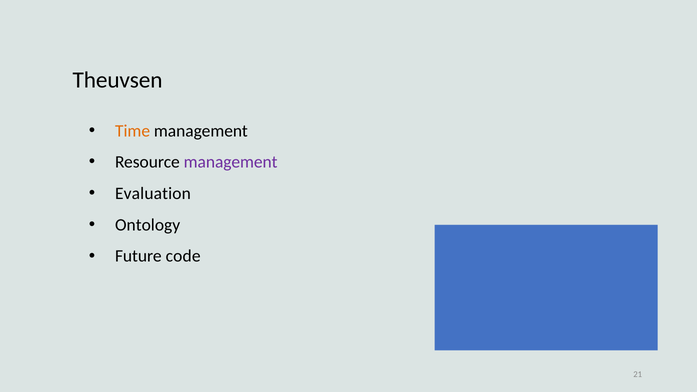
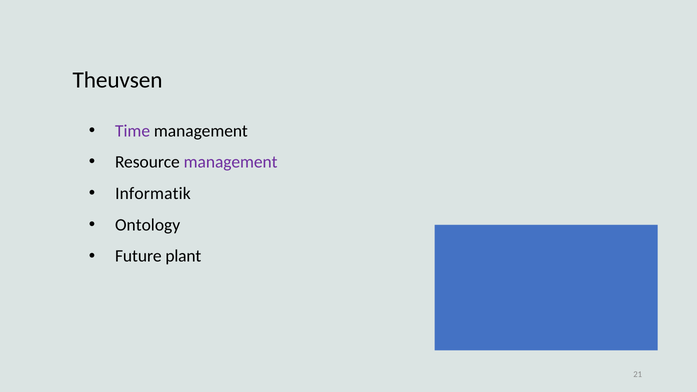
Time colour: orange -> purple (133, 131)
Evaluation: Evaluation -> Informatik (153, 194)
code: code -> plant (183, 256)
